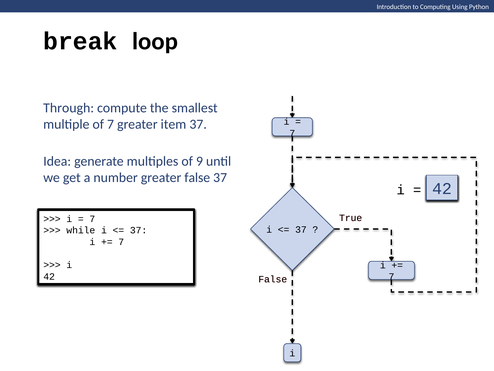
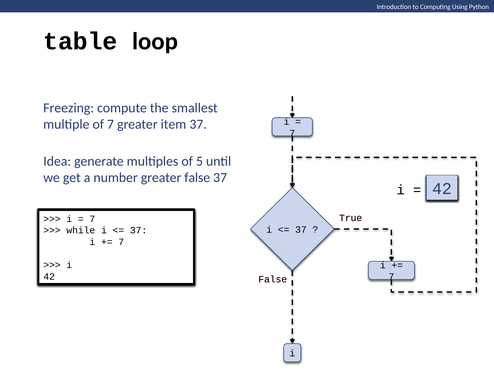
break: break -> table (80, 41)
Through: Through -> Freezing (69, 108)
9: 9 -> 5 (199, 161)
